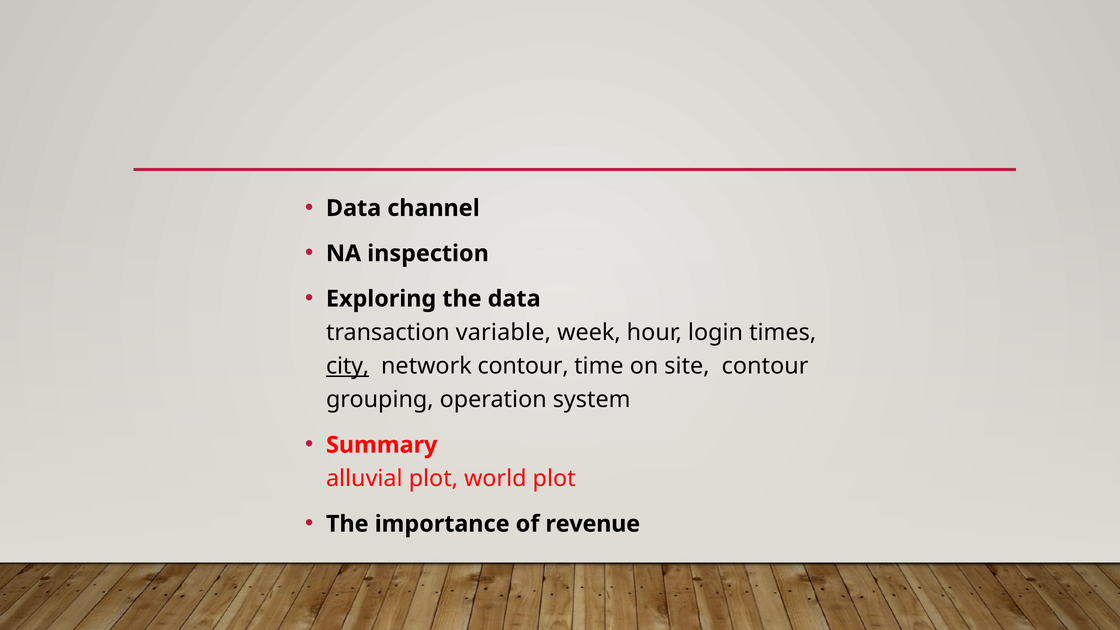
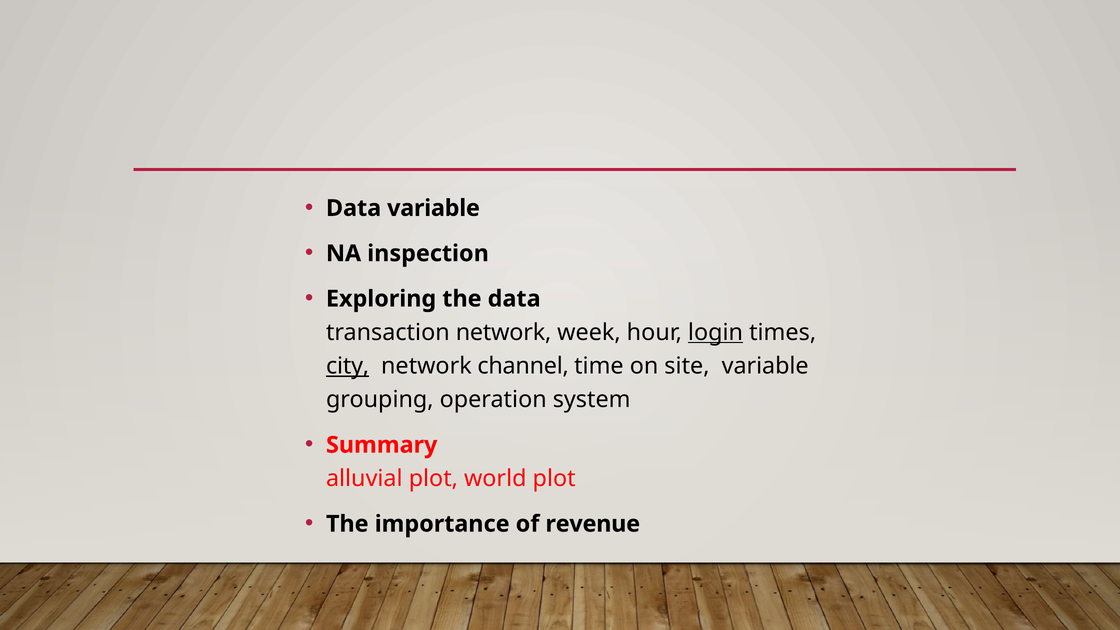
Data channel: channel -> variable (434, 208)
transaction variable: variable -> network (504, 332)
login underline: none -> present (715, 332)
network contour: contour -> channel (523, 366)
site contour: contour -> variable (765, 366)
